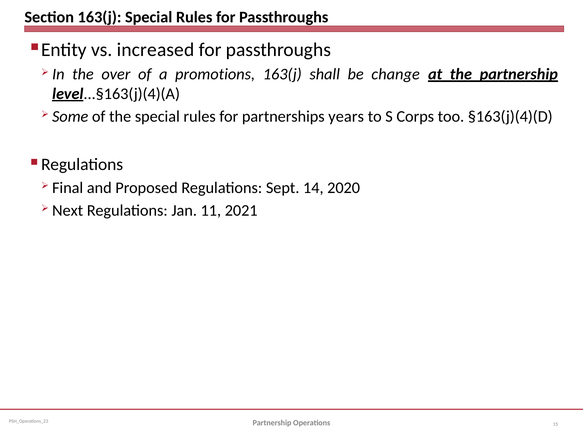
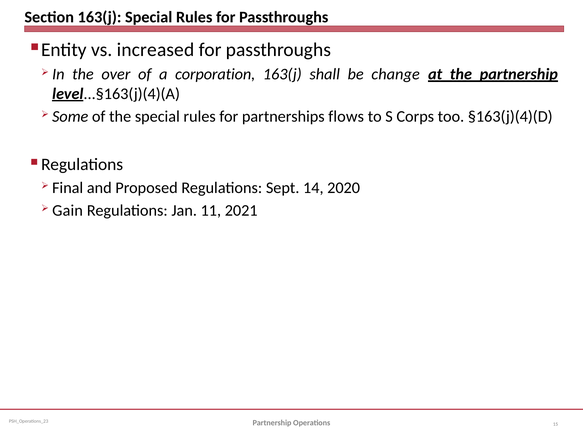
promotions: promotions -> corporation (215, 74)
years: years -> flows (346, 116)
Next: Next -> Gain (68, 211)
